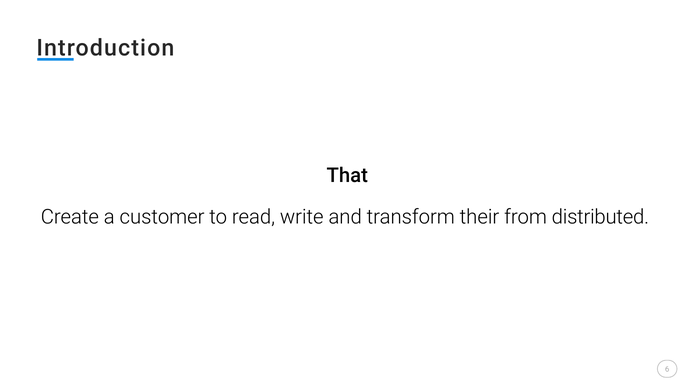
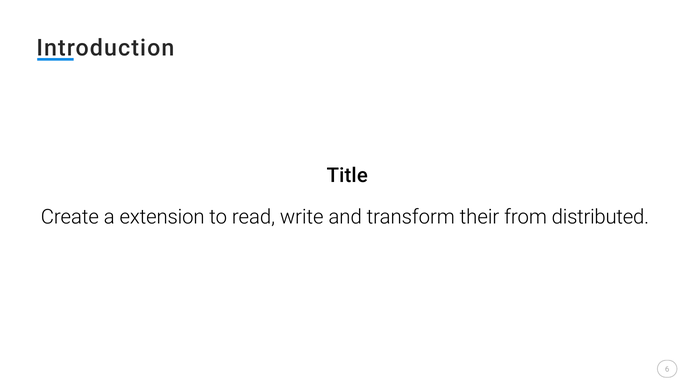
That: That -> Title (347, 175)
customer: customer -> extension (162, 217)
